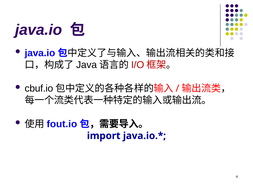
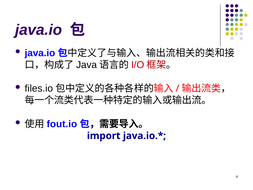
cbuf.io: cbuf.io -> files.io (39, 88)
